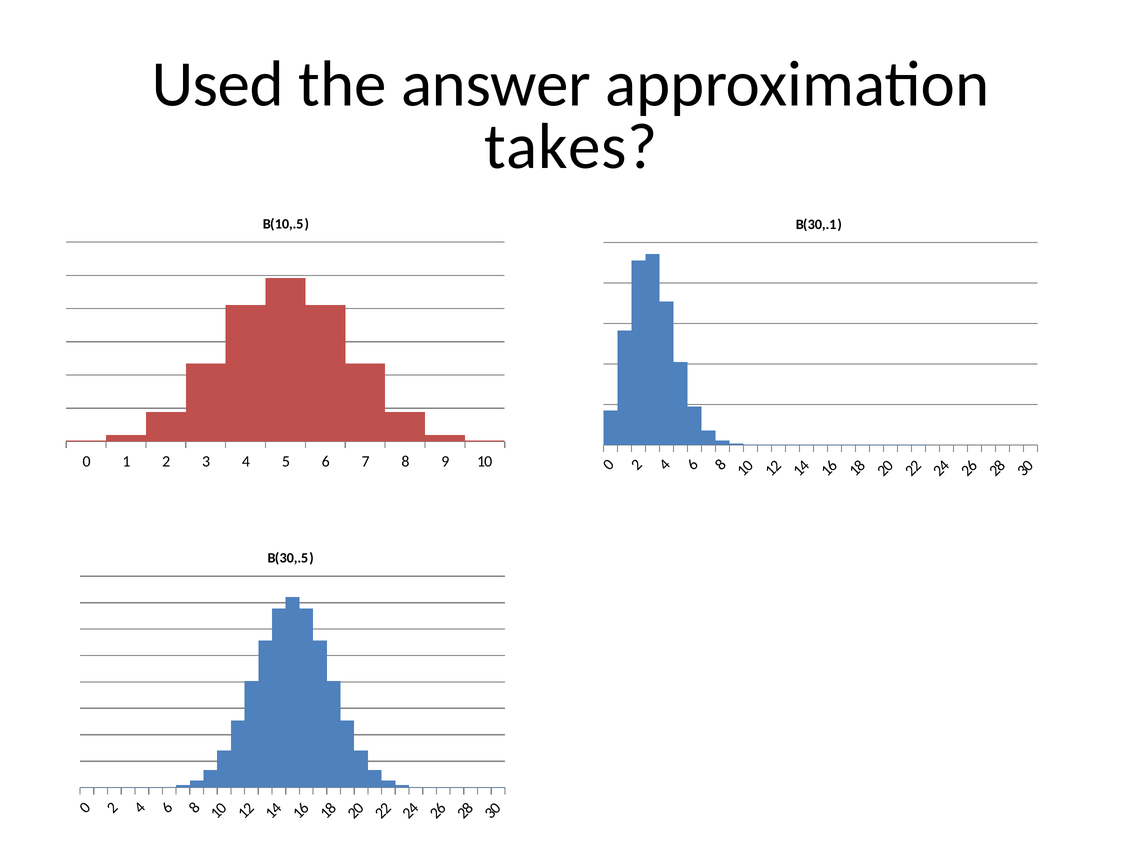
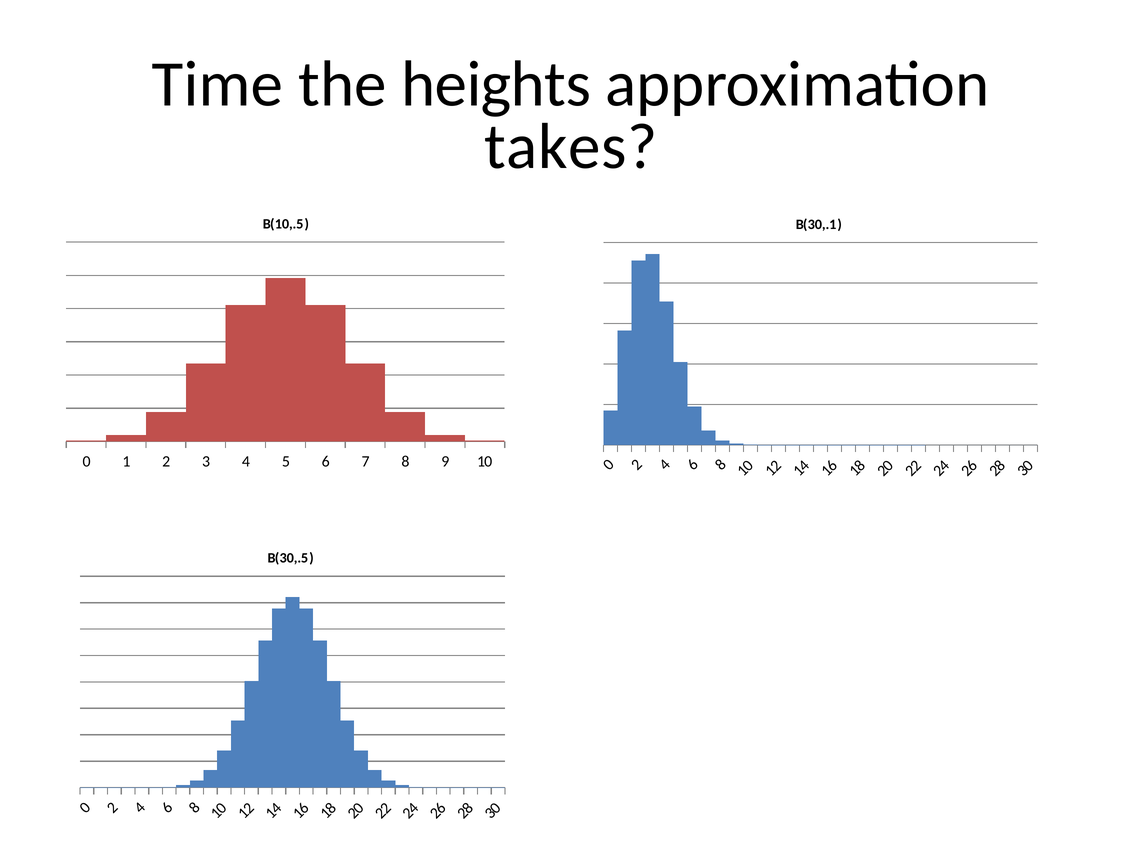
Used: Used -> Time (217, 84)
answer: answer -> heights (496, 84)
